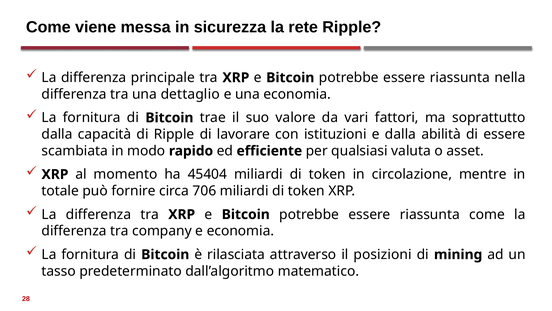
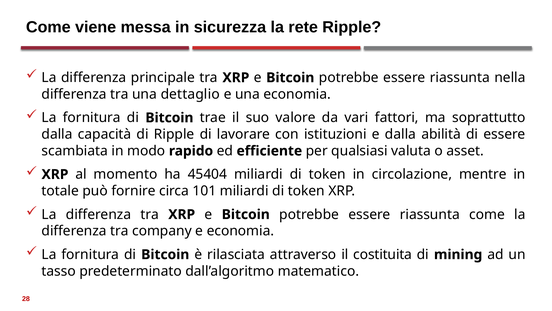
706: 706 -> 101 (204, 191)
posizioni: posizioni -> costituita (383, 254)
